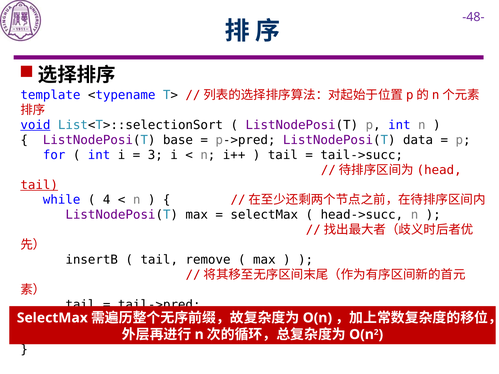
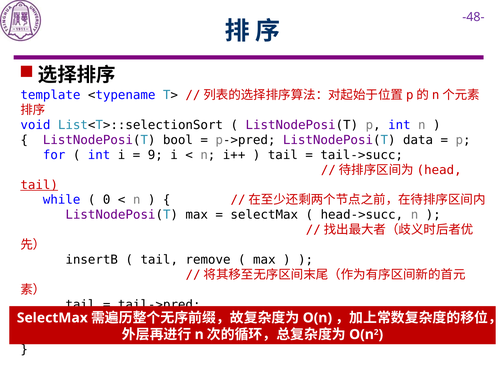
void underline: present -> none (35, 125)
base: base -> bool (178, 140)
3: 3 -> 9 (155, 155)
4: 4 -> 0 (107, 200)
